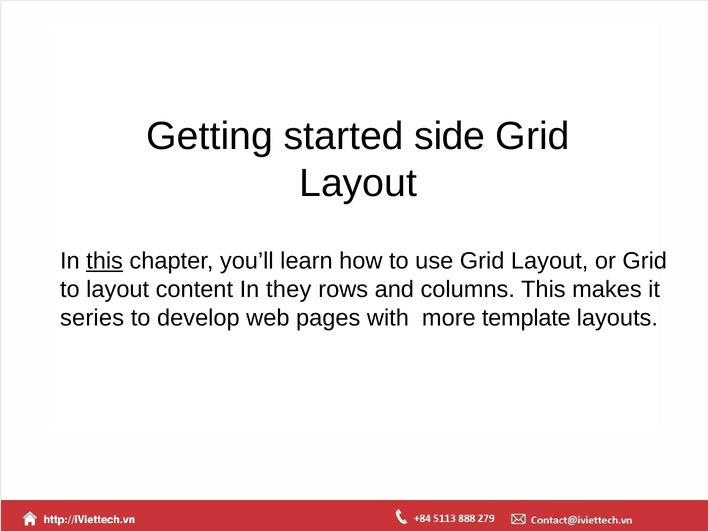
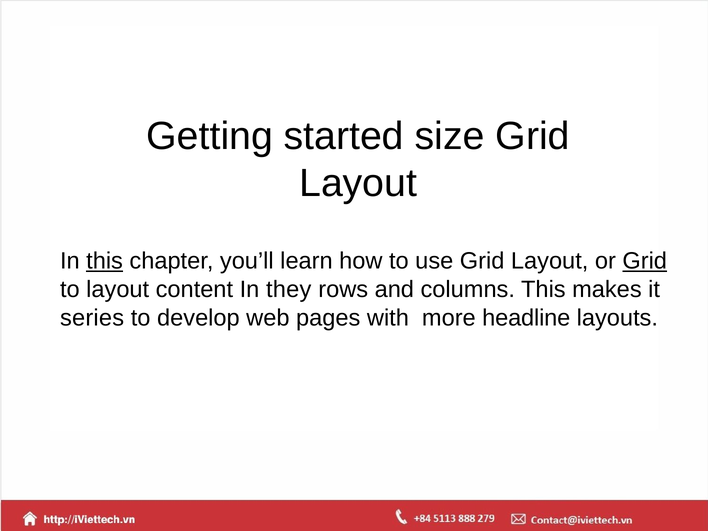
side: side -> size (450, 136)
Grid underline: none -> present (645, 261)
template: template -> headline (526, 318)
